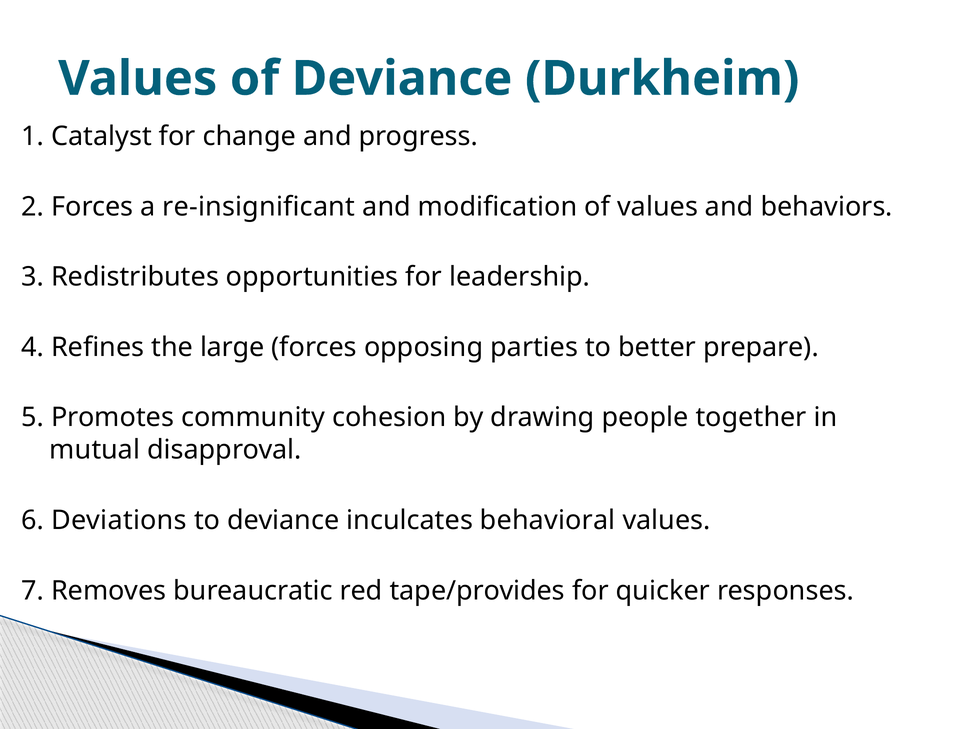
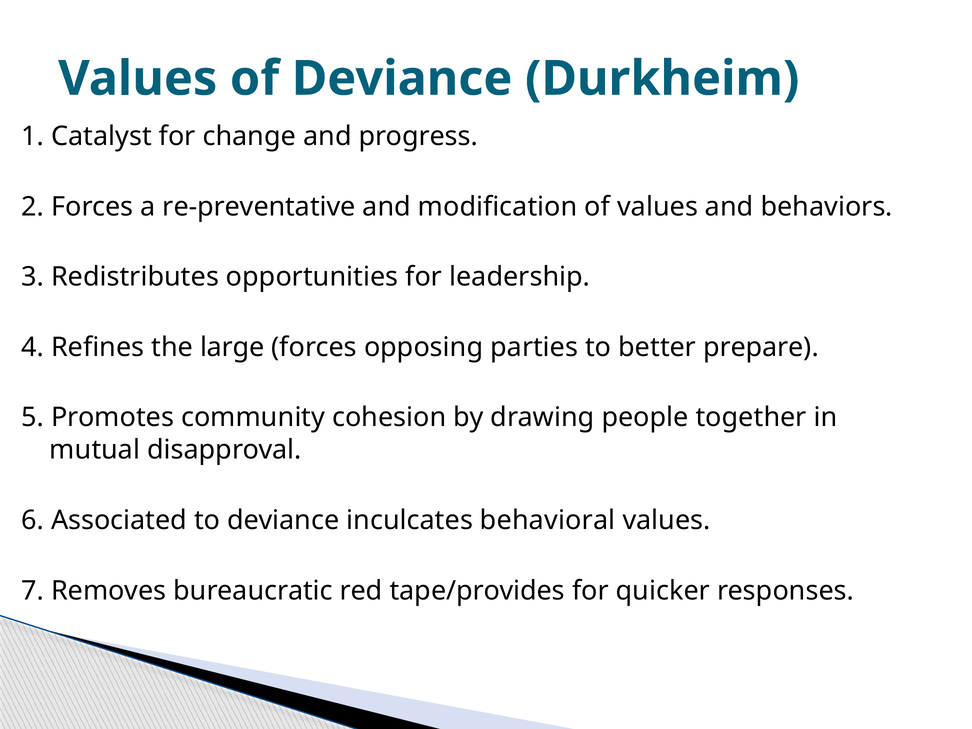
re-insignificant: re-insignificant -> re-preventative (259, 207)
Deviations: Deviations -> Associated (119, 520)
